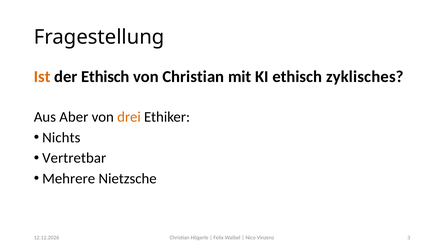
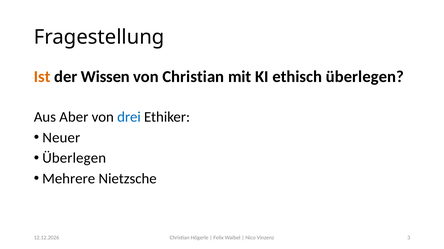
der Ethisch: Ethisch -> Wissen (105, 77)
ethisch zyklisches: zyklisches -> überlegen (365, 77)
drei colour: orange -> blue (129, 117)
Nichts: Nichts -> Neuer (61, 138)
Vertretbar: Vertretbar -> Überlegen (74, 159)
